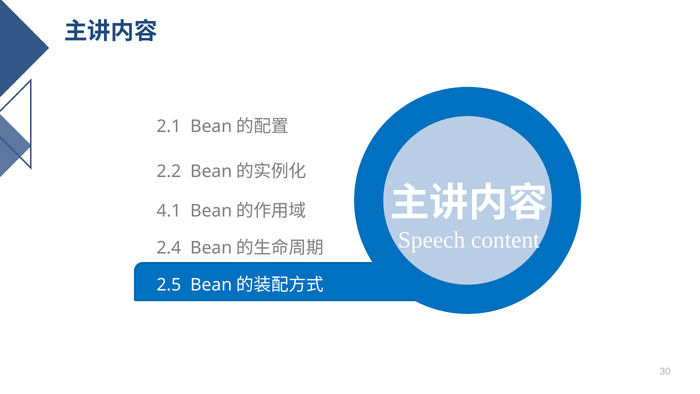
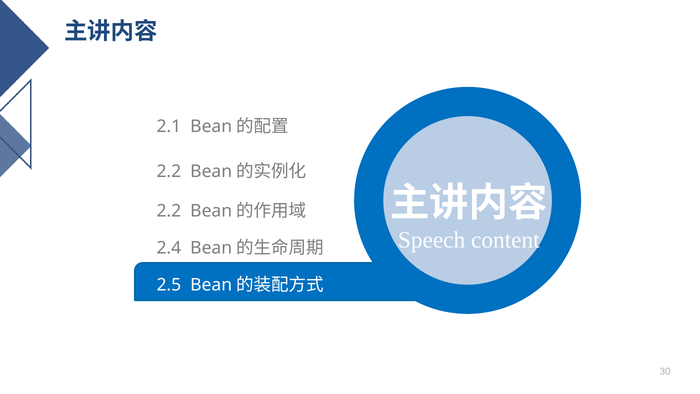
4.1: 4.1 -> 2.2 (169, 211)
